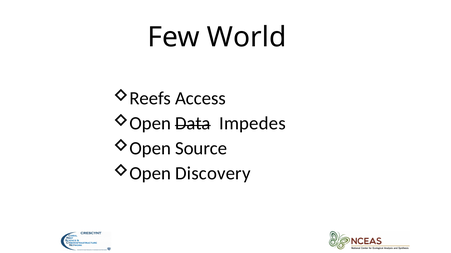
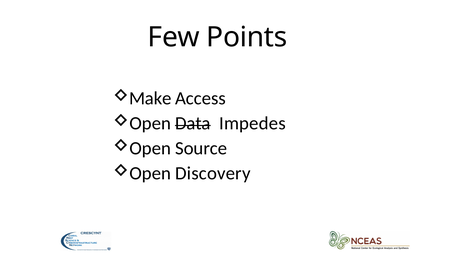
World: World -> Points (247, 37)
Reefs: Reefs -> Make (150, 99)
